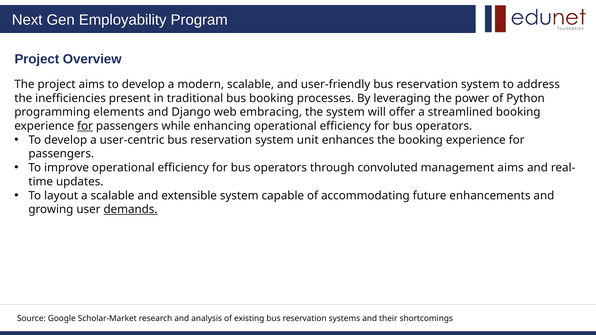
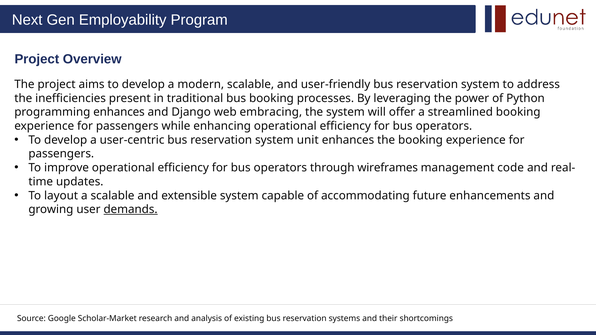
programming elements: elements -> enhances (119, 112)
for underline: present -> none (85, 126)
convoluted: convoluted -> wireframes (388, 168)
management aims: aims -> code (511, 168)
